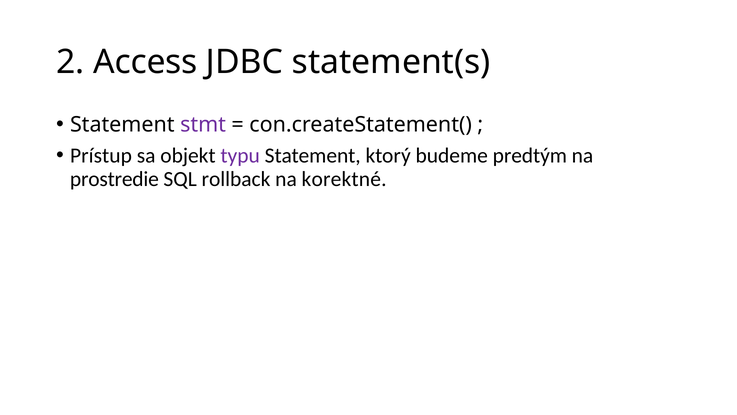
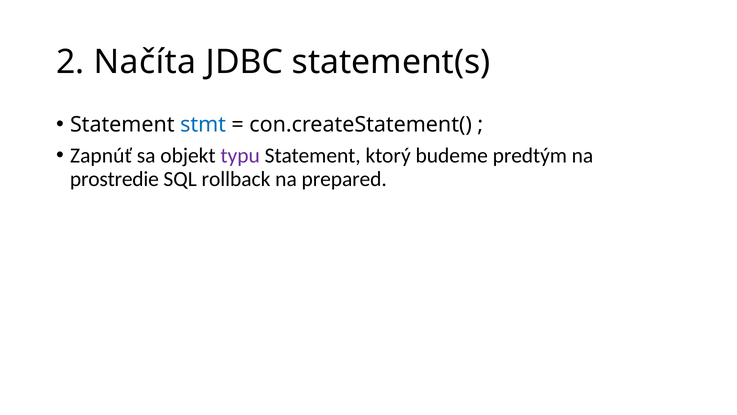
Access: Access -> Načíta (145, 62)
stmt colour: purple -> blue (203, 125)
Prístup: Prístup -> Zapnúť (101, 156)
korektné: korektné -> prepared (344, 179)
